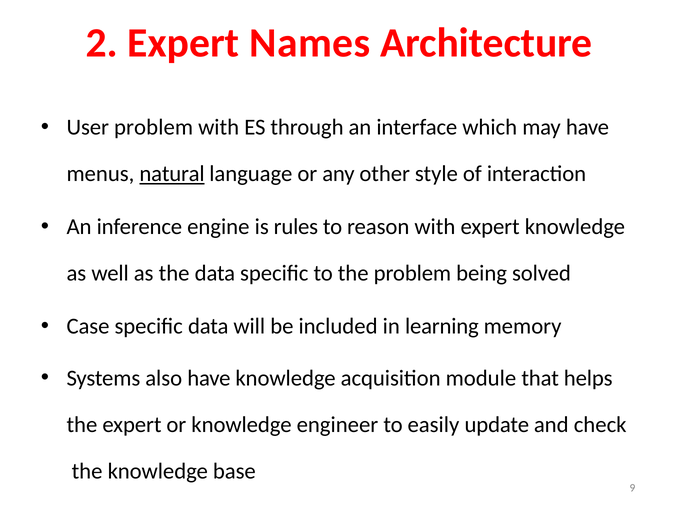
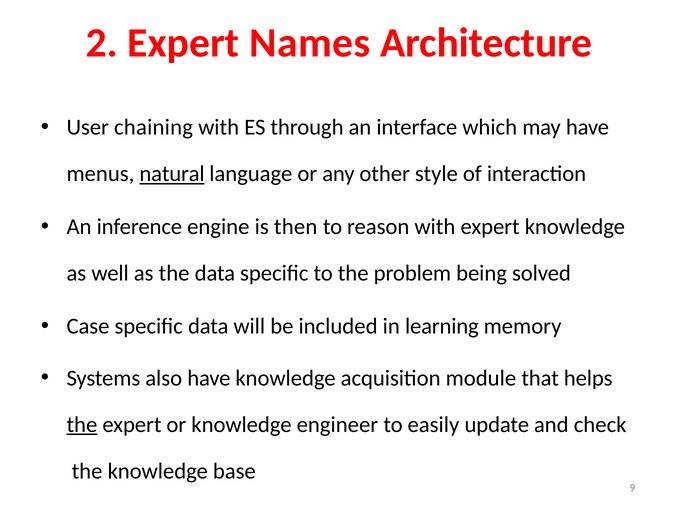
User problem: problem -> chaining (154, 127)
rules: rules -> then (296, 227)
the underline: none -> present (82, 424)
